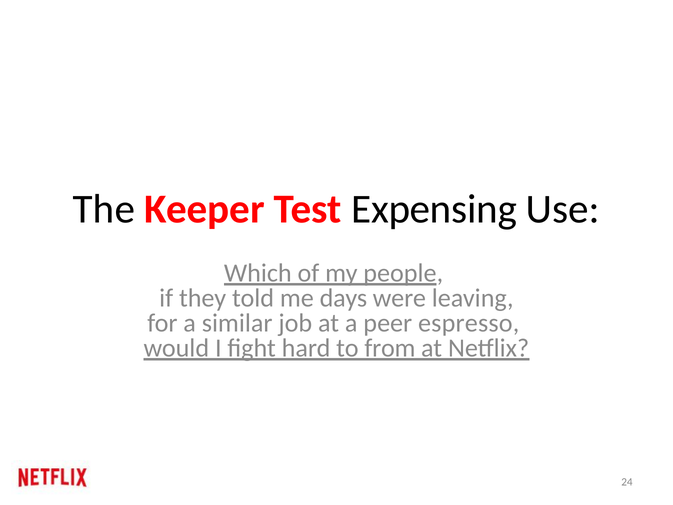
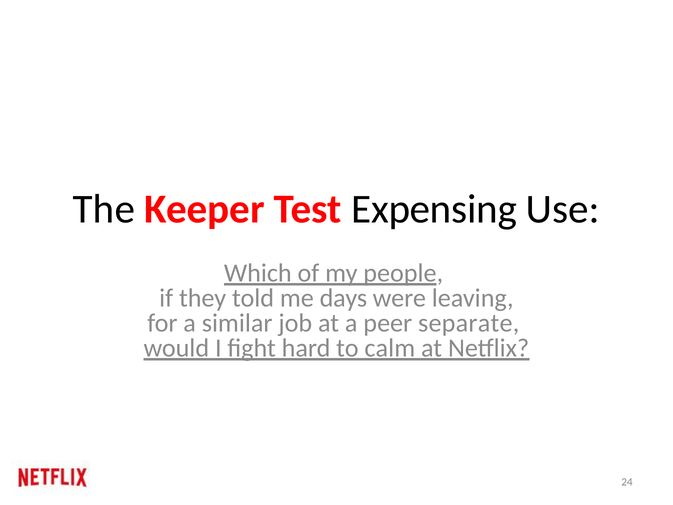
espresso: espresso -> separate (469, 323)
from: from -> calm (390, 348)
